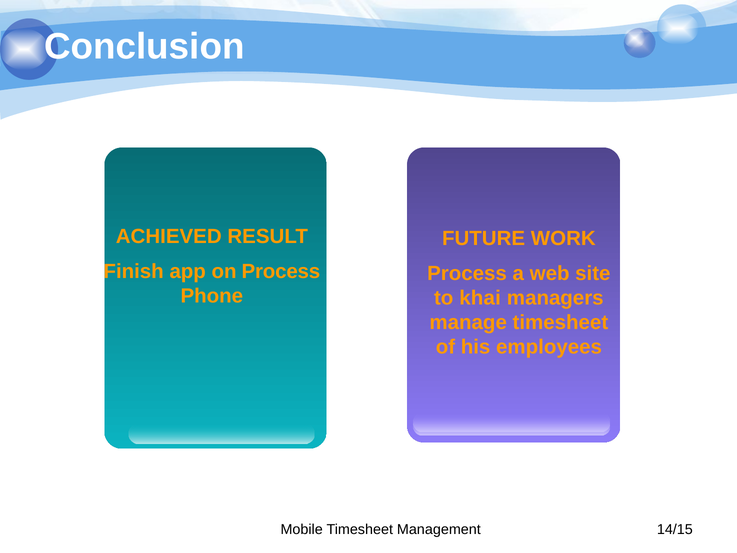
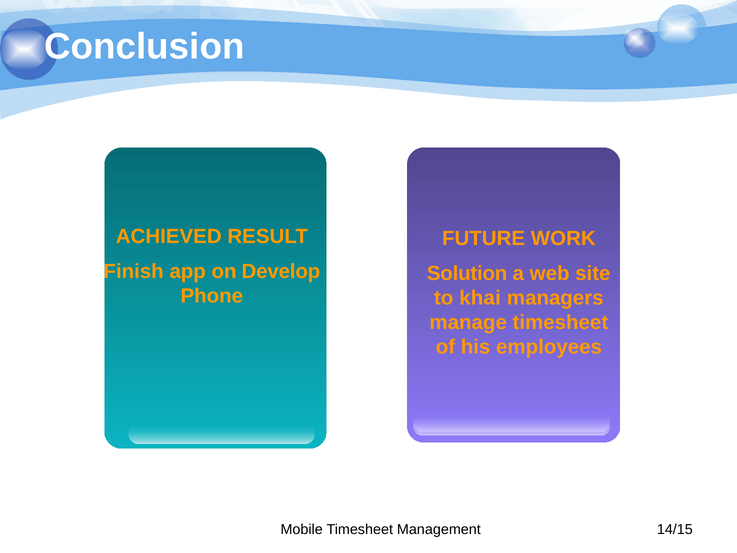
on Process: Process -> Develop (281, 271)
Process: Process -> Solution (467, 273)
